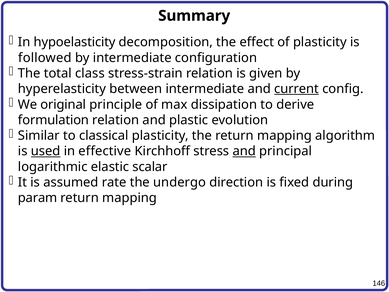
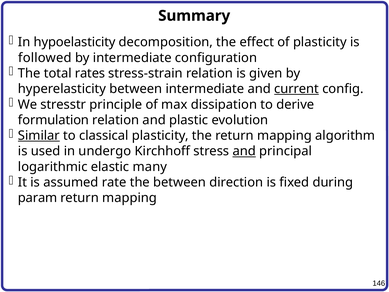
class: class -> rates (90, 73)
original: original -> stresstr (63, 104)
Similar underline: none -> present (39, 135)
used underline: present -> none (46, 151)
effective: effective -> undergo (105, 151)
scalar: scalar -> many (150, 167)
the undergo: undergo -> between (180, 182)
